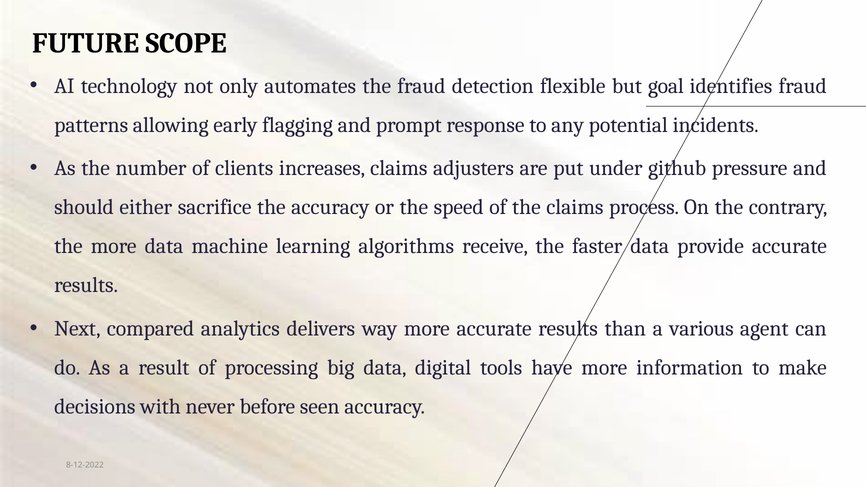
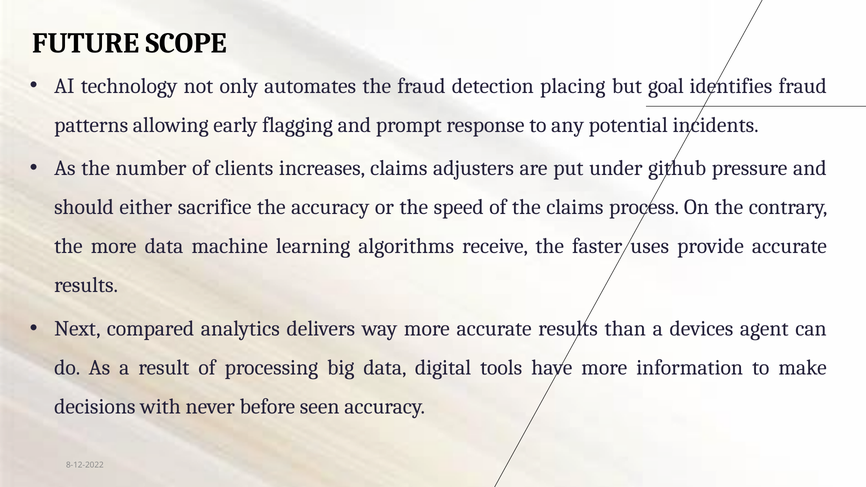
flexible: flexible -> placing (573, 86)
faster data: data -> uses (650, 246)
various: various -> devices (701, 329)
